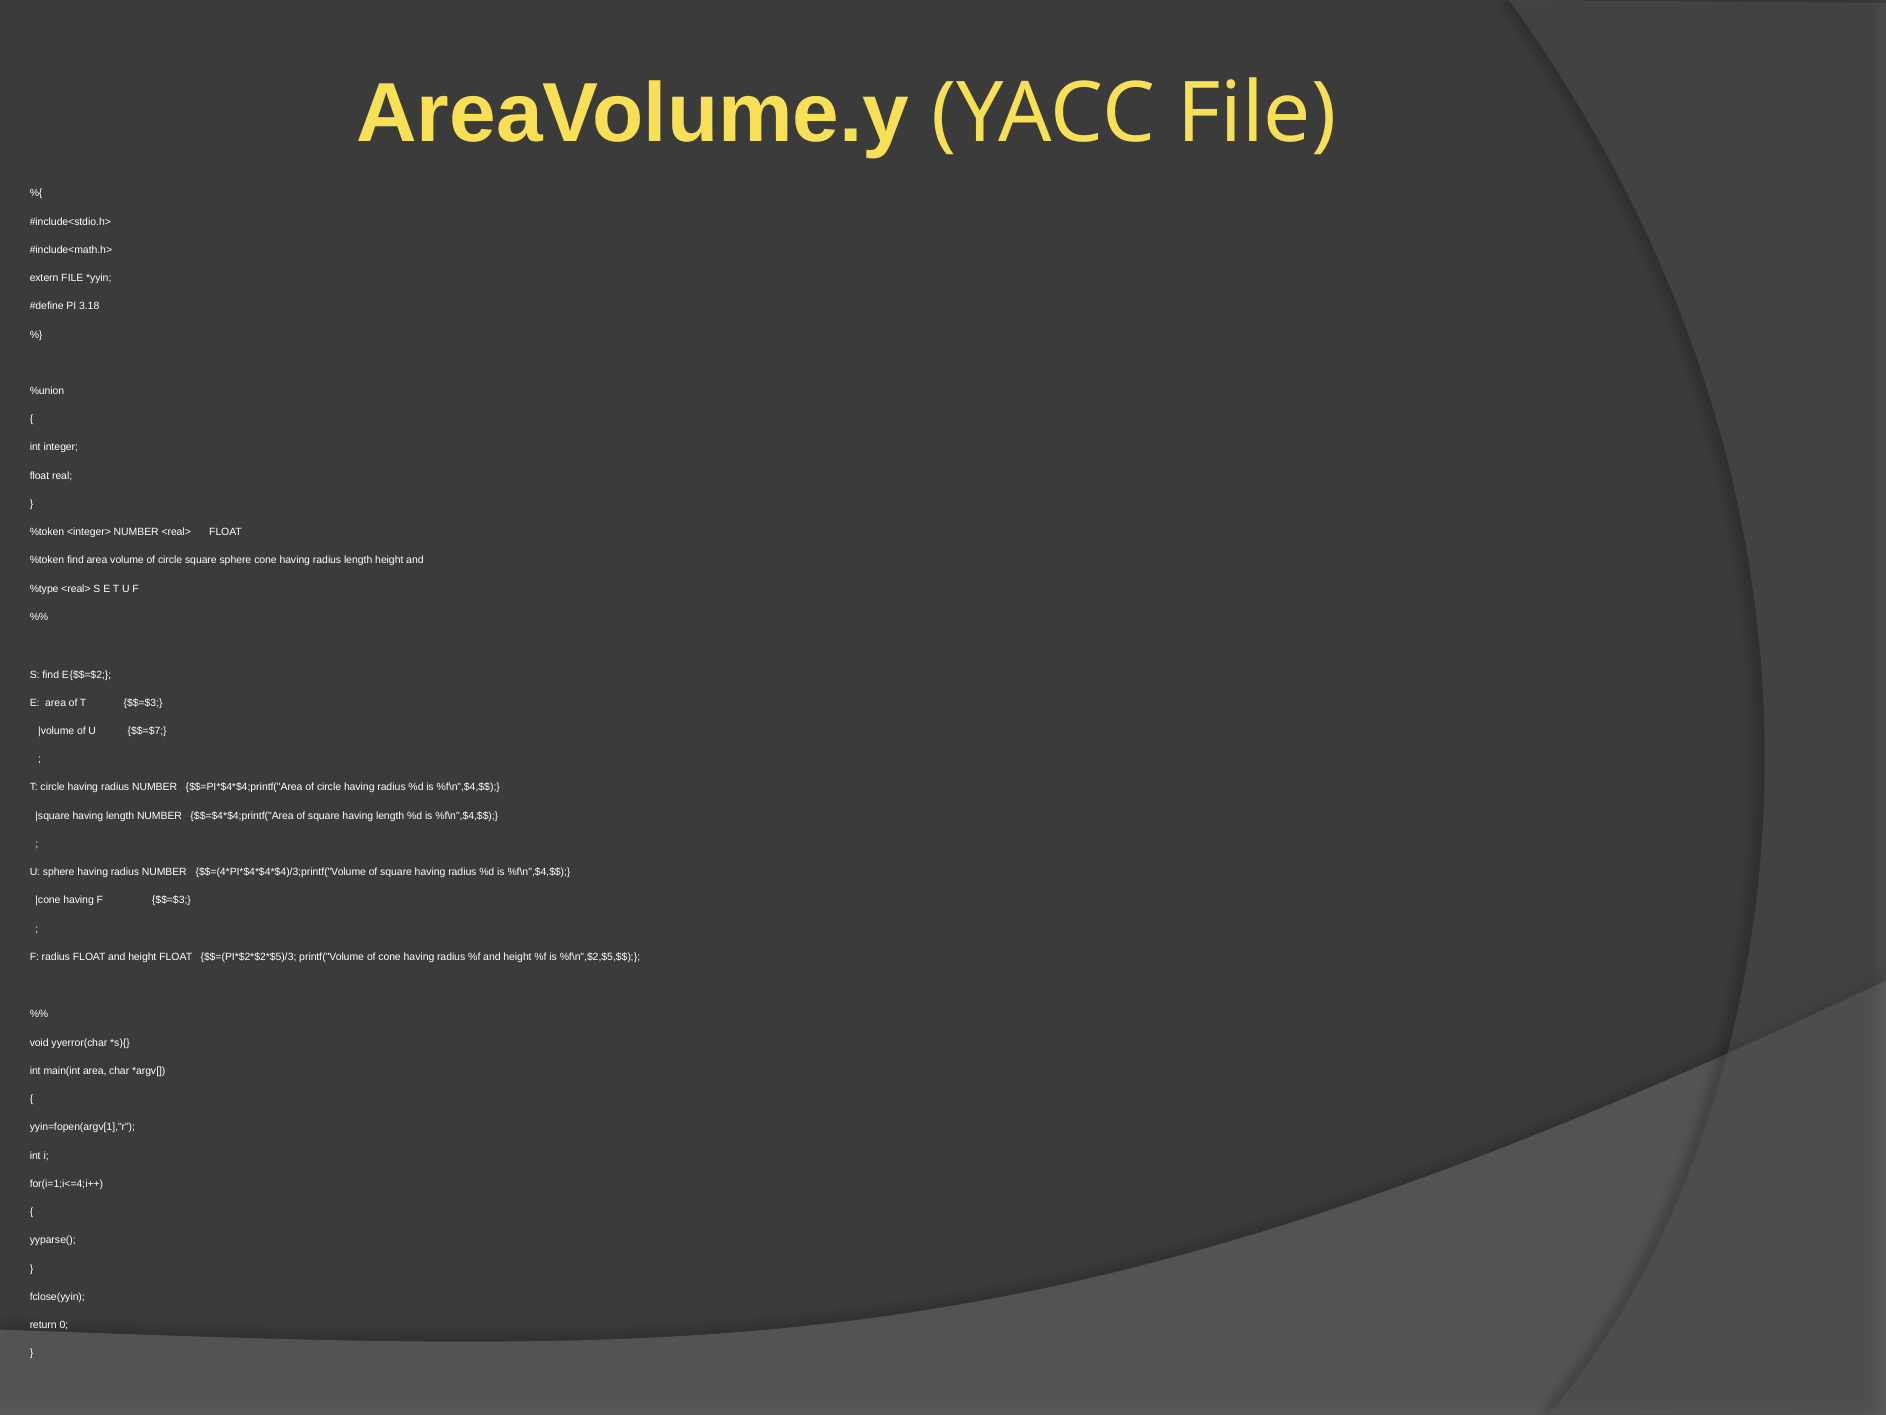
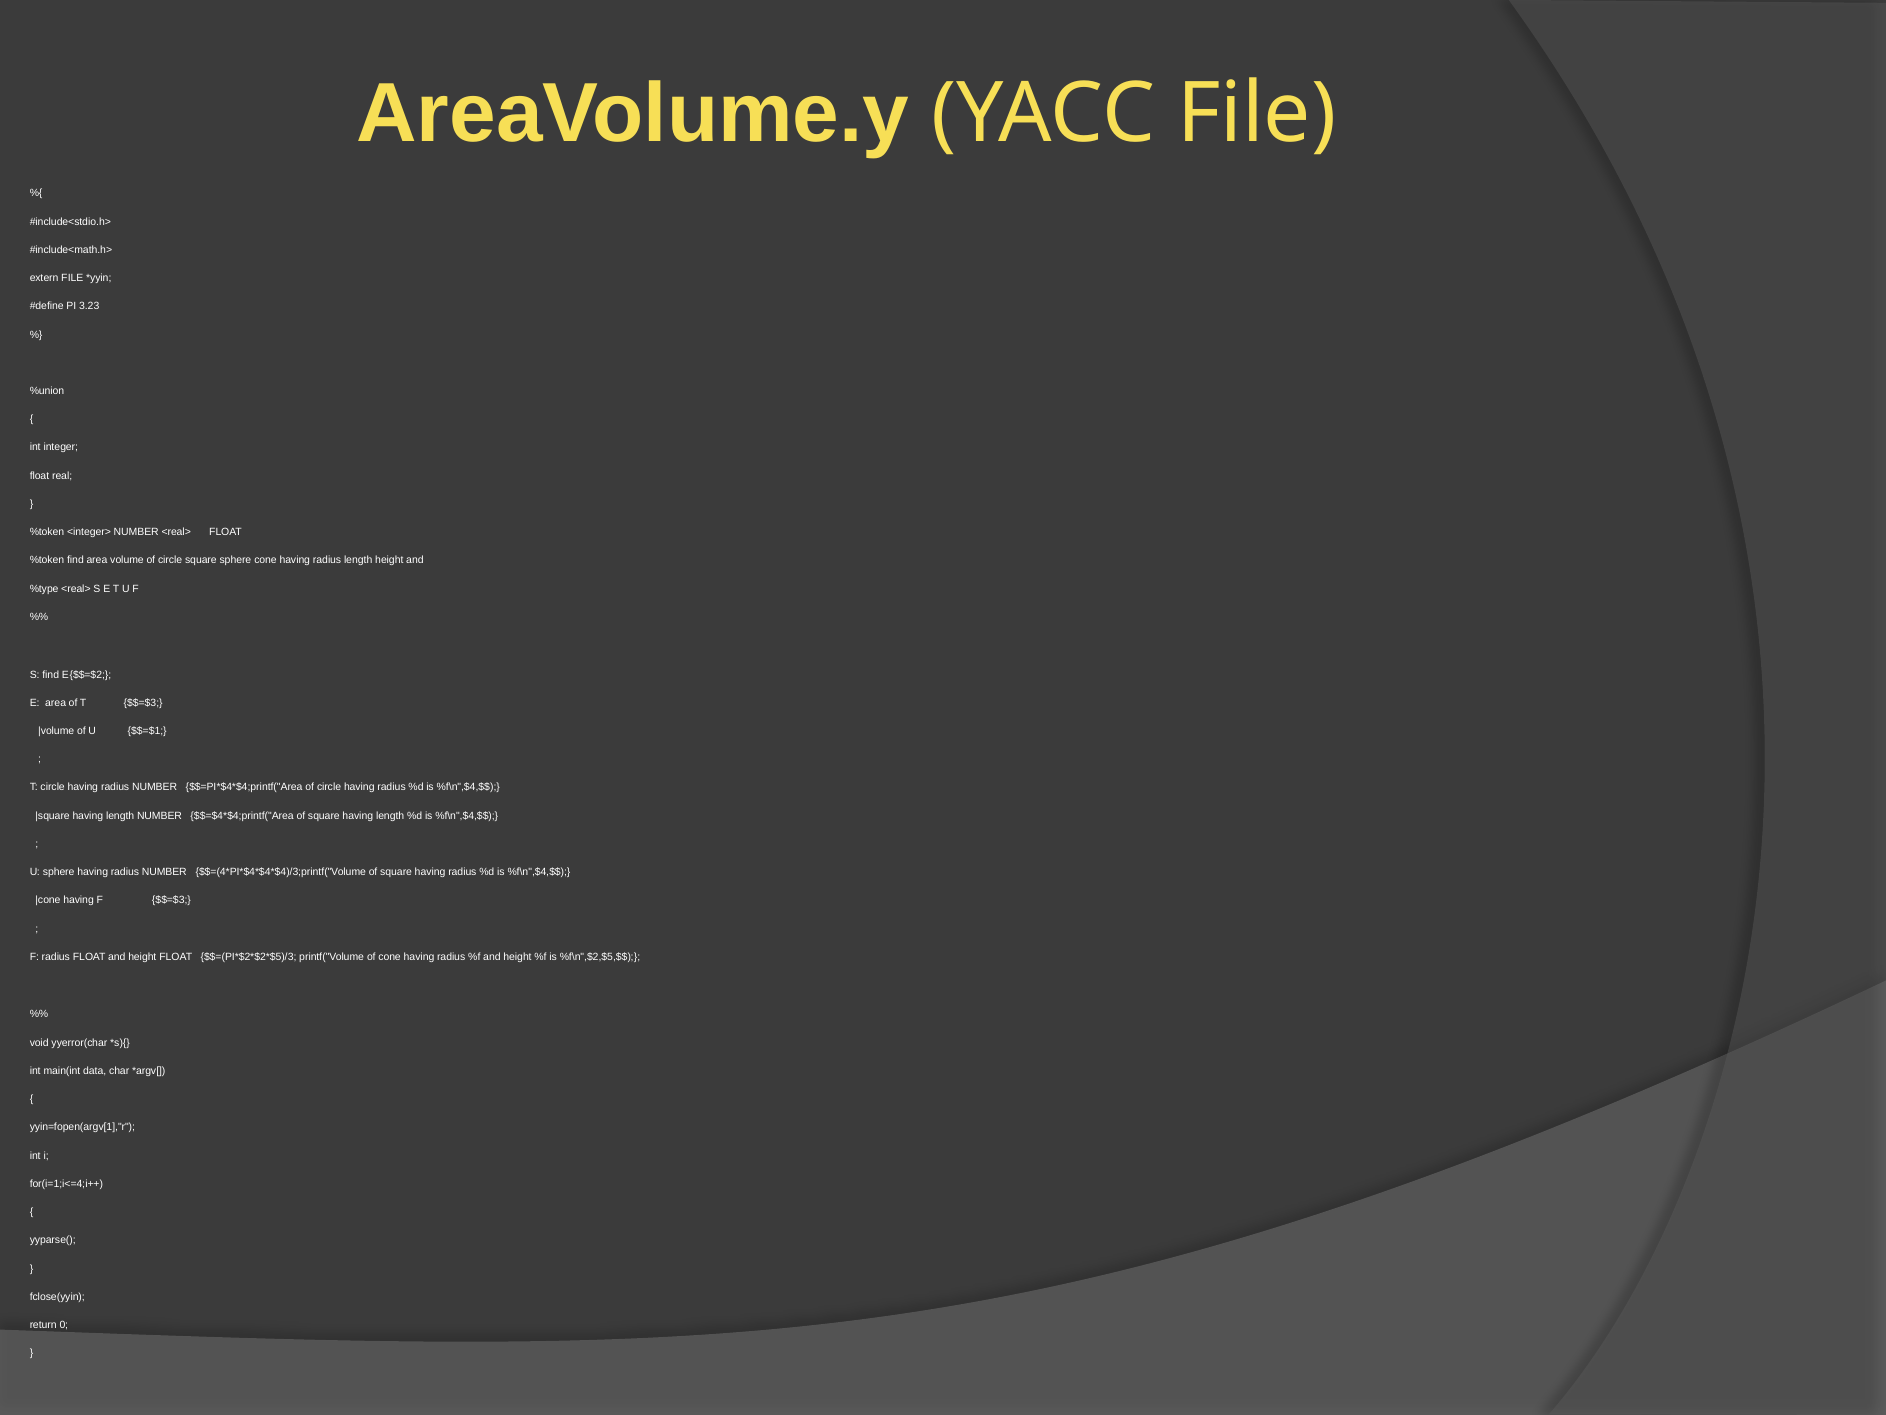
3.18: 3.18 -> 3.23 (89, 306)
$$=$7: $$=$7 -> $$=$1 (147, 731)
main(int area: area -> data (95, 1071)
